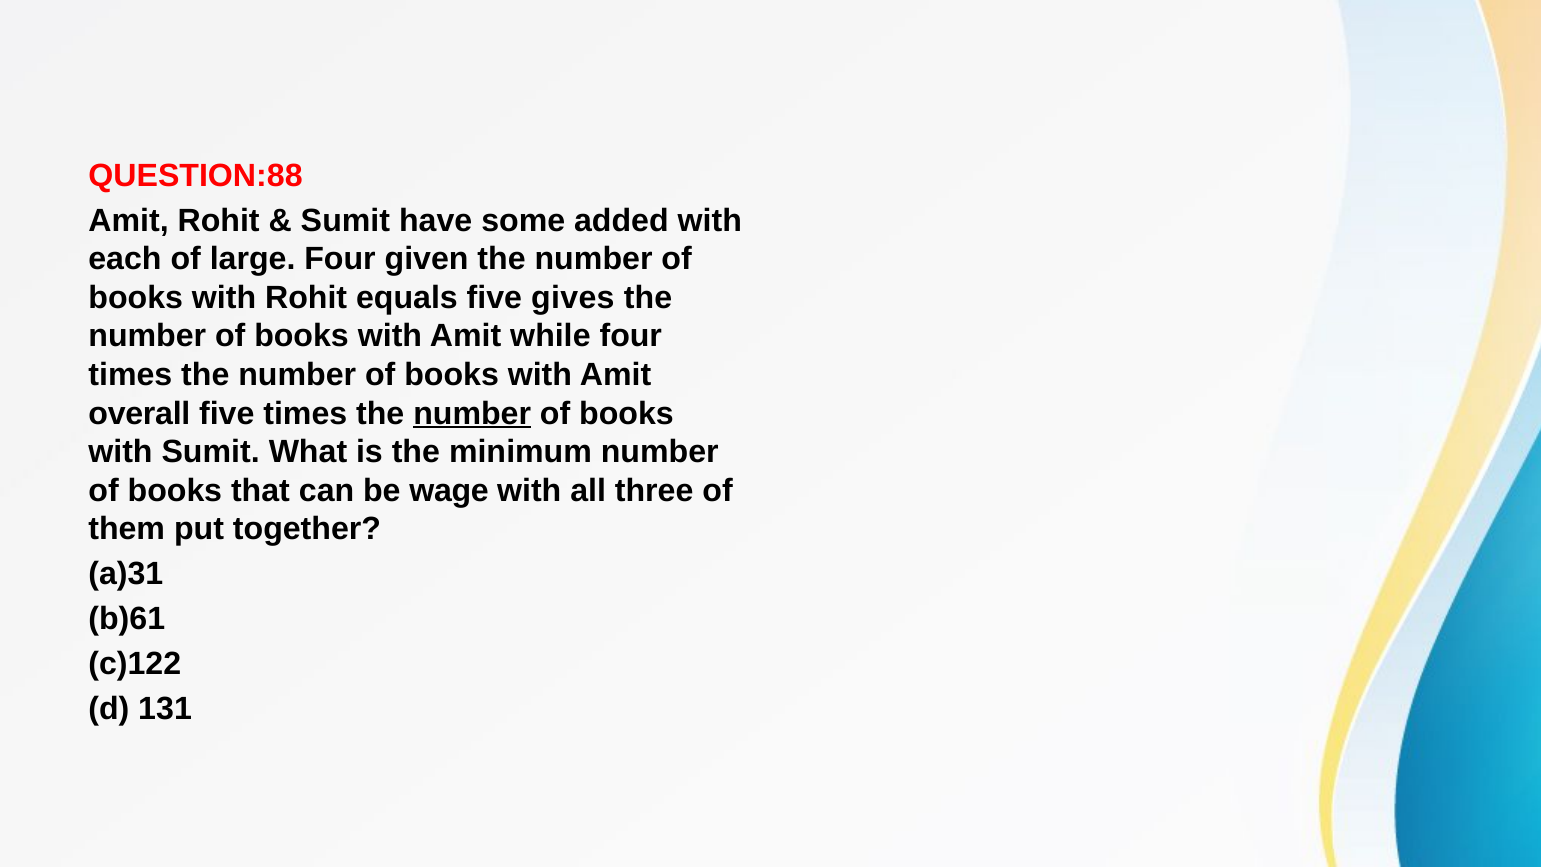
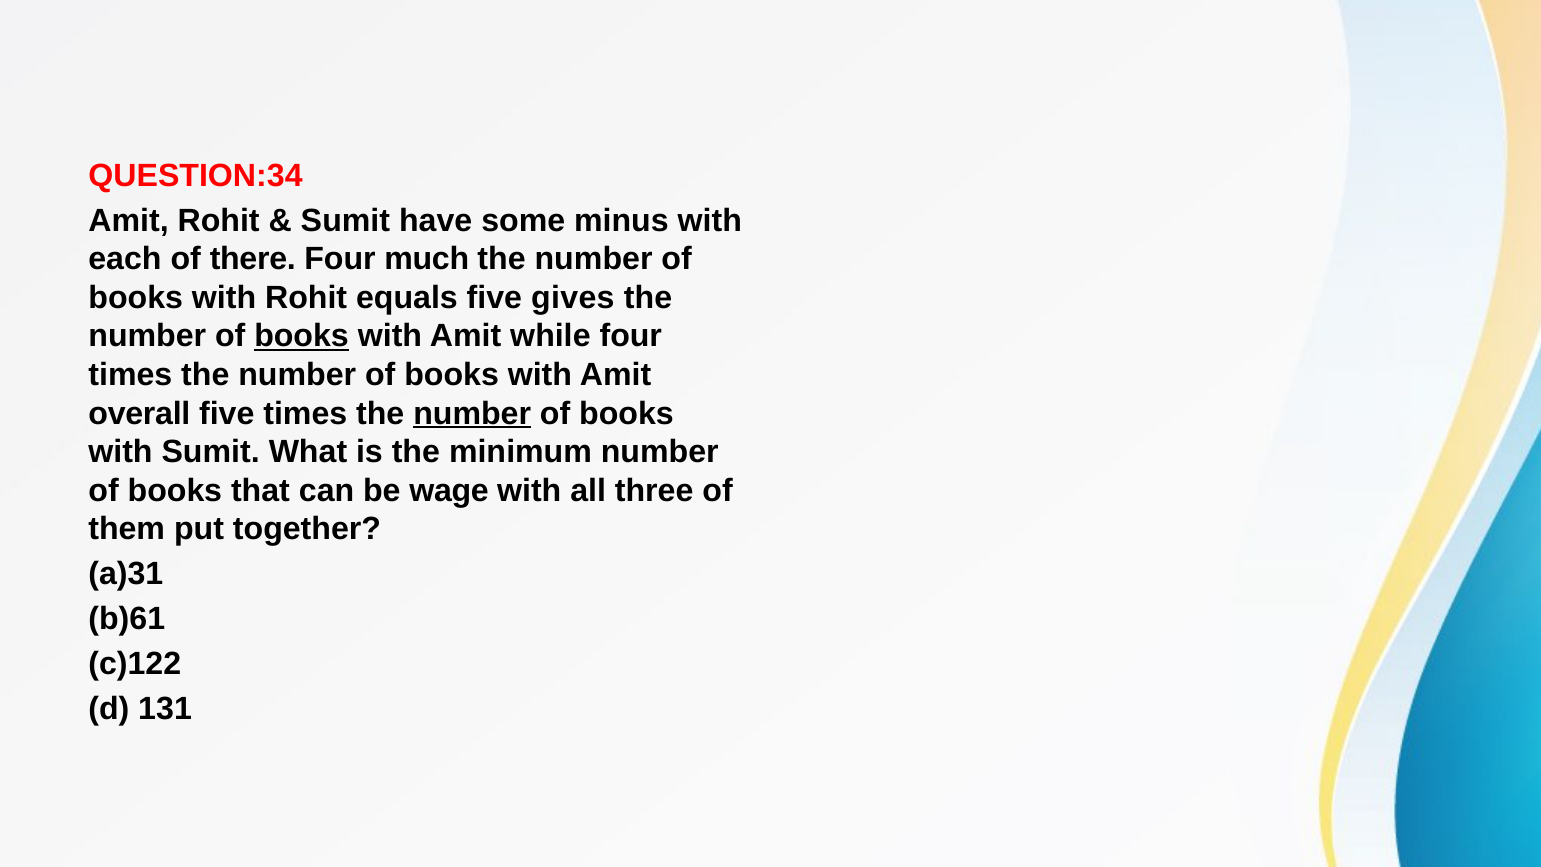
QUESTION:88: QUESTION:88 -> QUESTION:34 (196, 176)
added: added -> minus (621, 221)
large: large -> there (253, 259)
given: given -> much (427, 259)
books underline: none -> present (302, 336)
